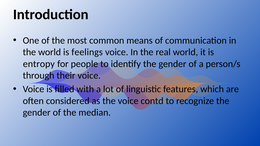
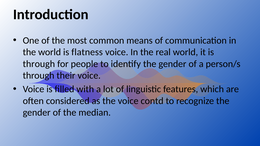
feelings: feelings -> flatness (87, 52)
entropy: entropy -> through (39, 64)
